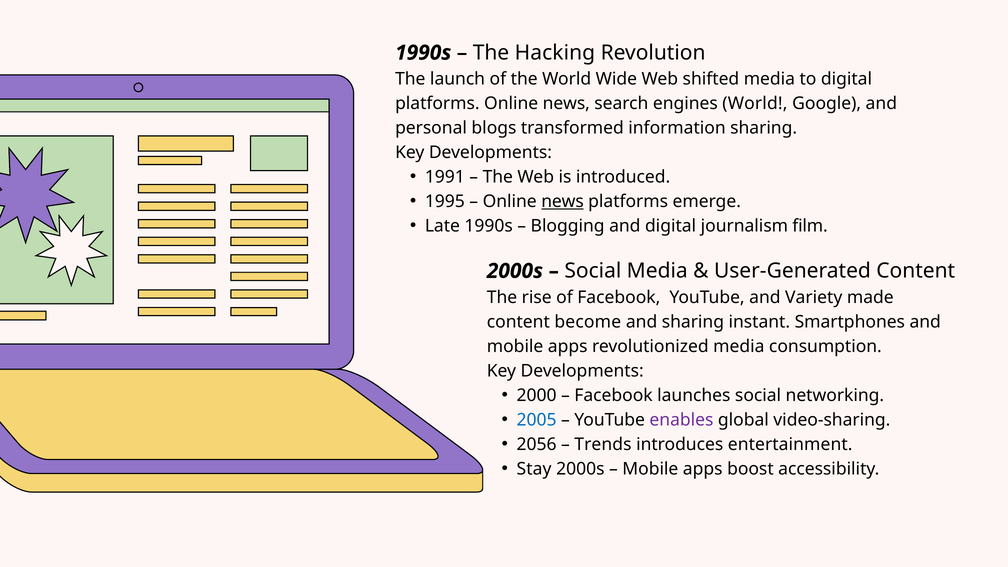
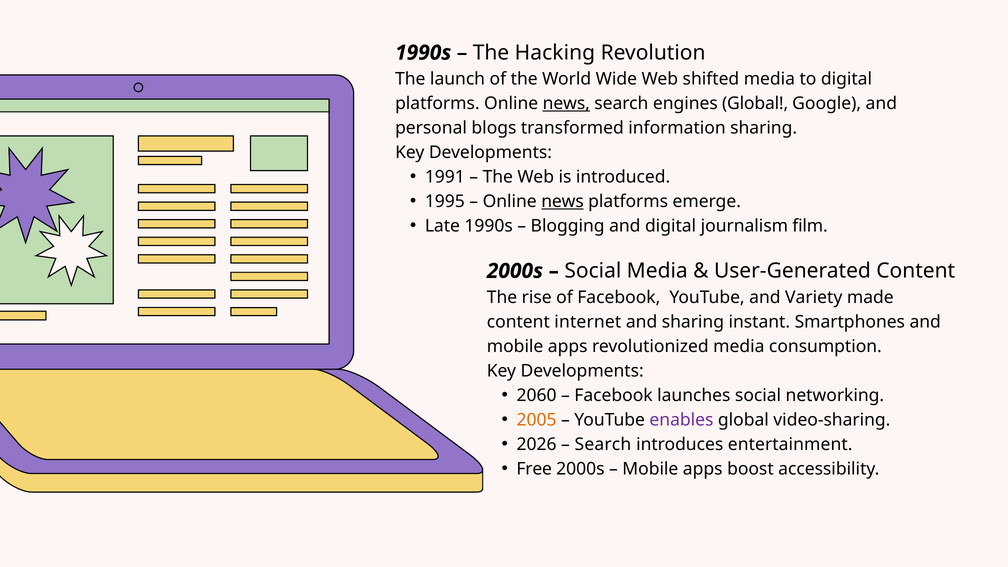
news underline: none -> present (566, 104)
engines World: World -> Global (755, 104)
become: become -> internet (588, 322)
2000: 2000 -> 2060 (537, 395)
2005 colour: blue -> orange (537, 420)
2056: 2056 -> 2026 (537, 444)
Trends: Trends -> Search (603, 444)
Stay: Stay -> Free (534, 469)
